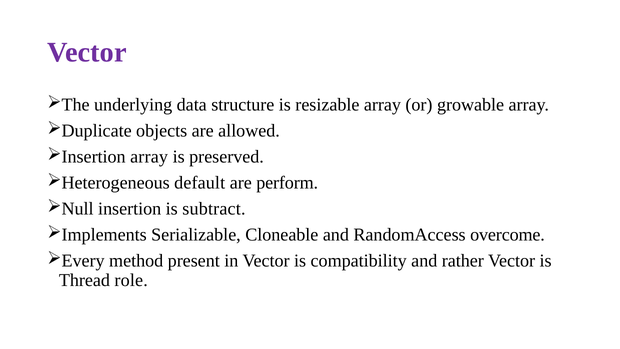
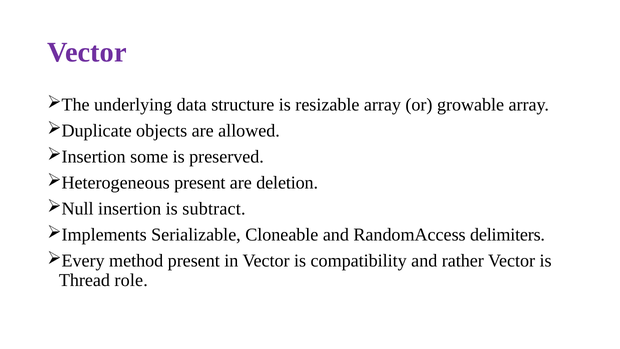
array: array -> some (149, 157)
default: default -> present (200, 183)
perform: perform -> deletion (287, 183)
overcome: overcome -> delimiters (508, 235)
